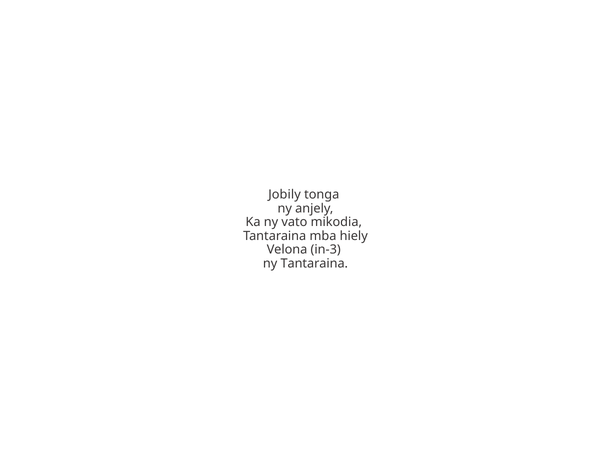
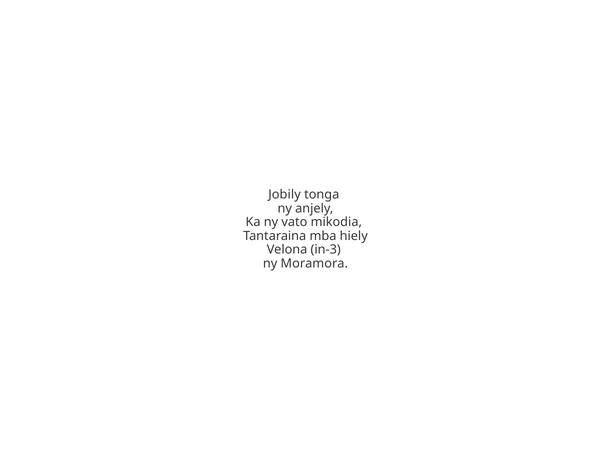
ny Tantaraina: Tantaraina -> Moramora (314, 263)
